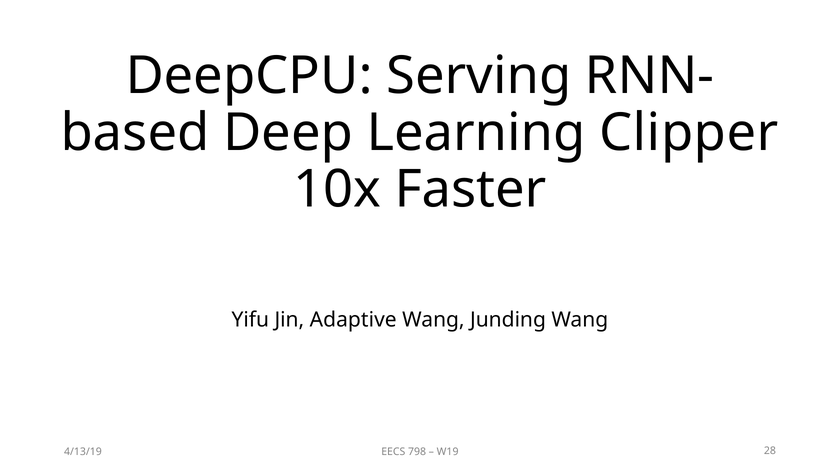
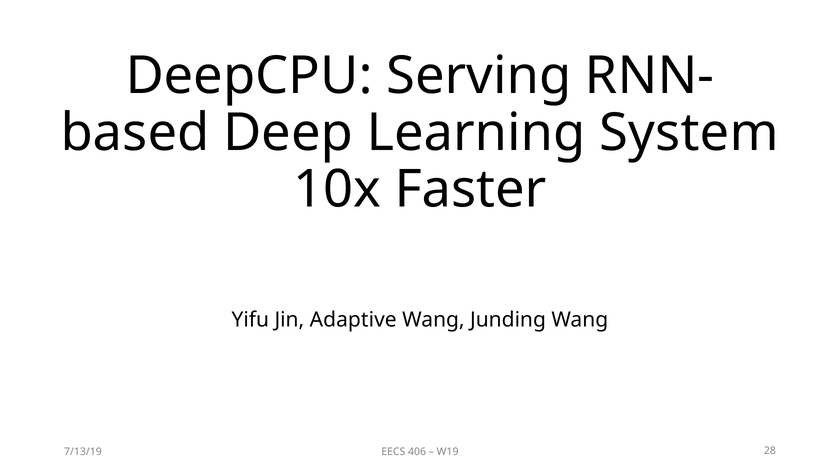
Clipper: Clipper -> System (689, 133)
4/13/19: 4/13/19 -> 7/13/19 (83, 451)
798: 798 -> 406 (417, 451)
